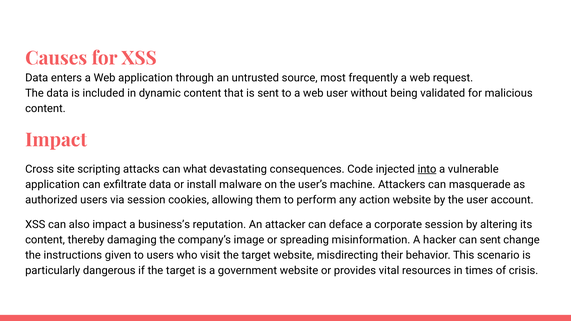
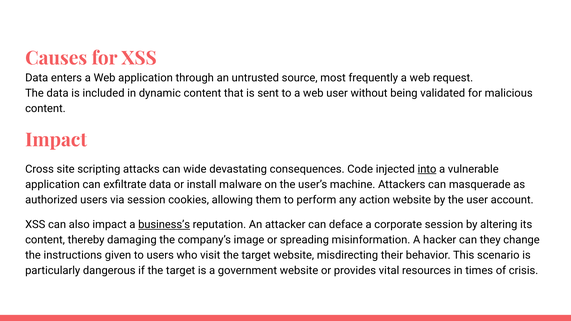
what: what -> wide (195, 169)
business’s underline: none -> present (164, 225)
can sent: sent -> they (490, 240)
